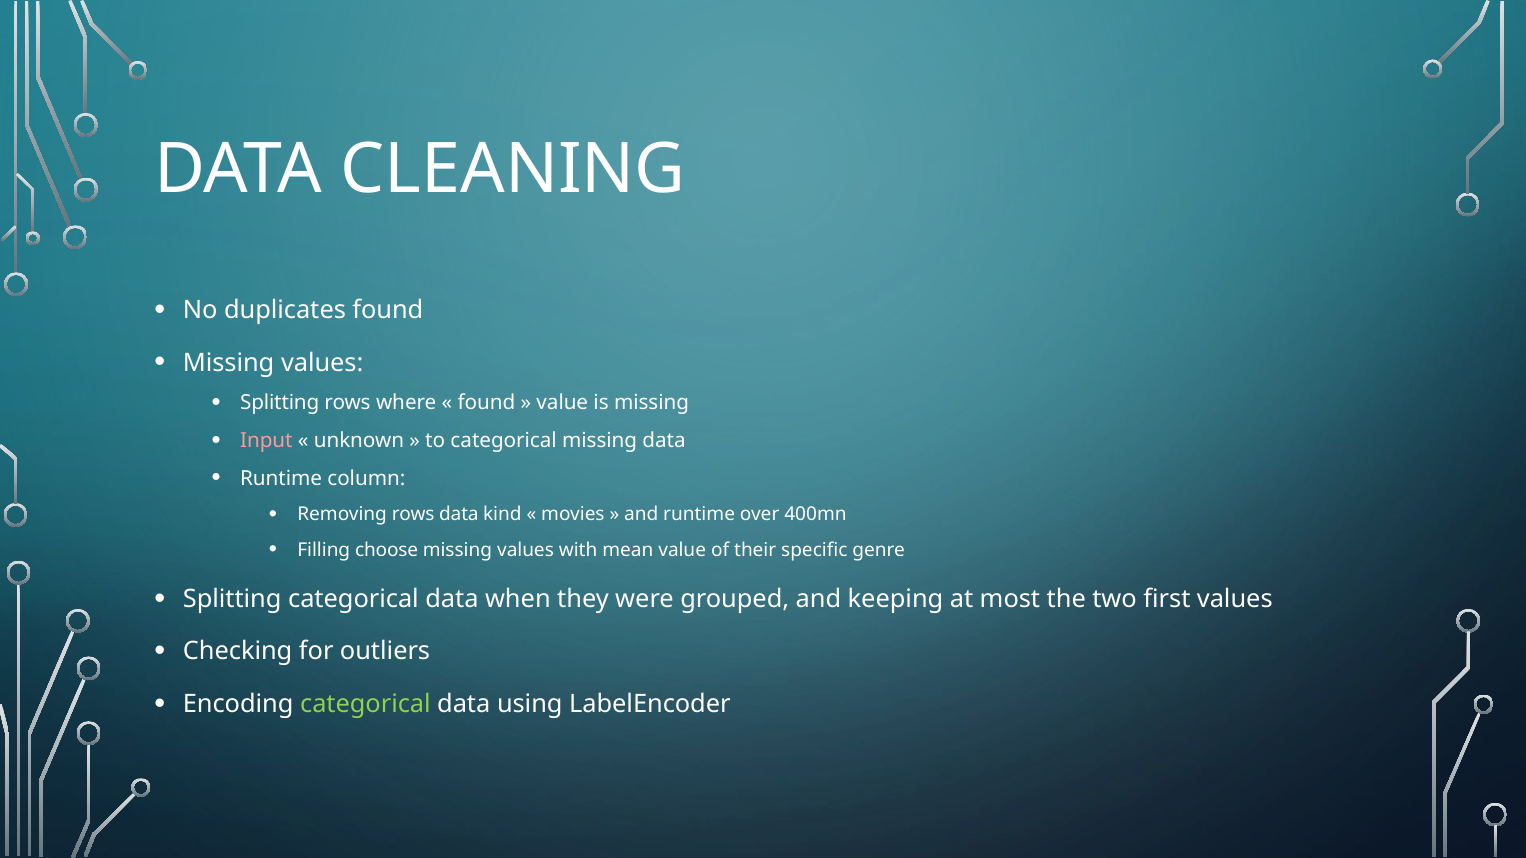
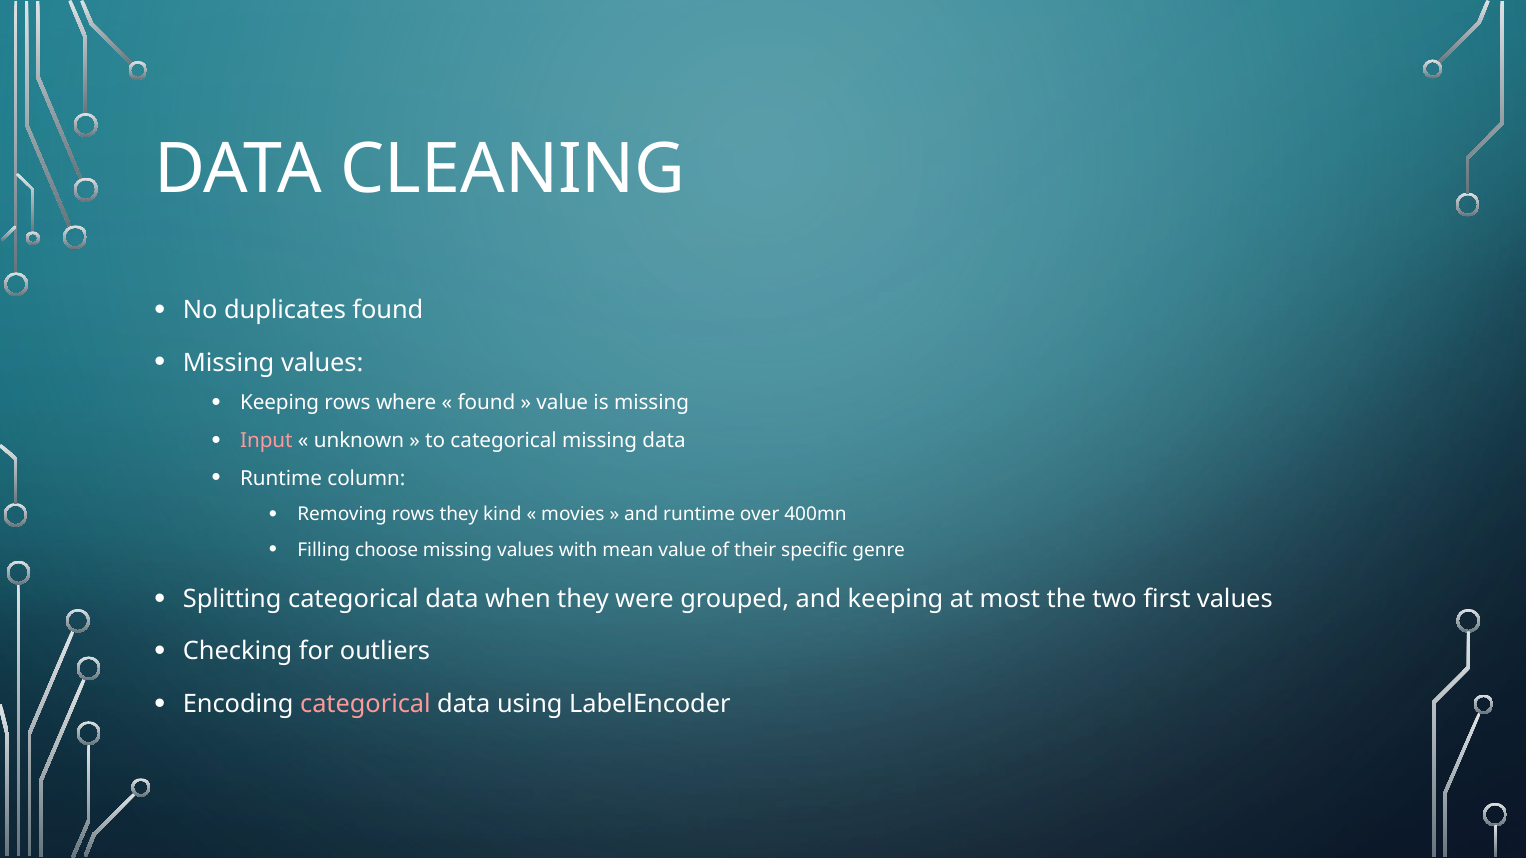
Splitting: Splitting -> Keeping (280, 403)
rows data: data -> they (459, 515)
categorical colour: light green -> pink (365, 704)
